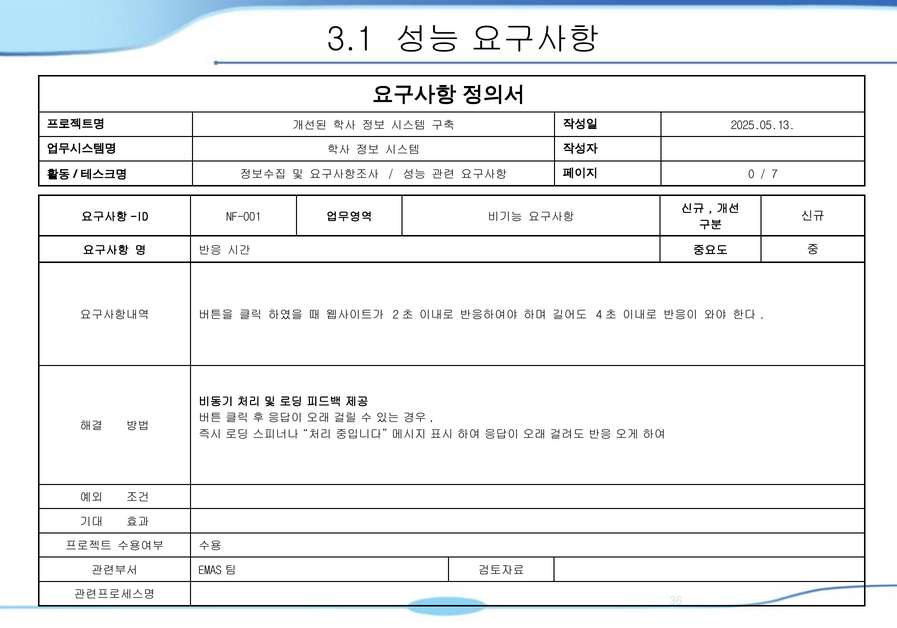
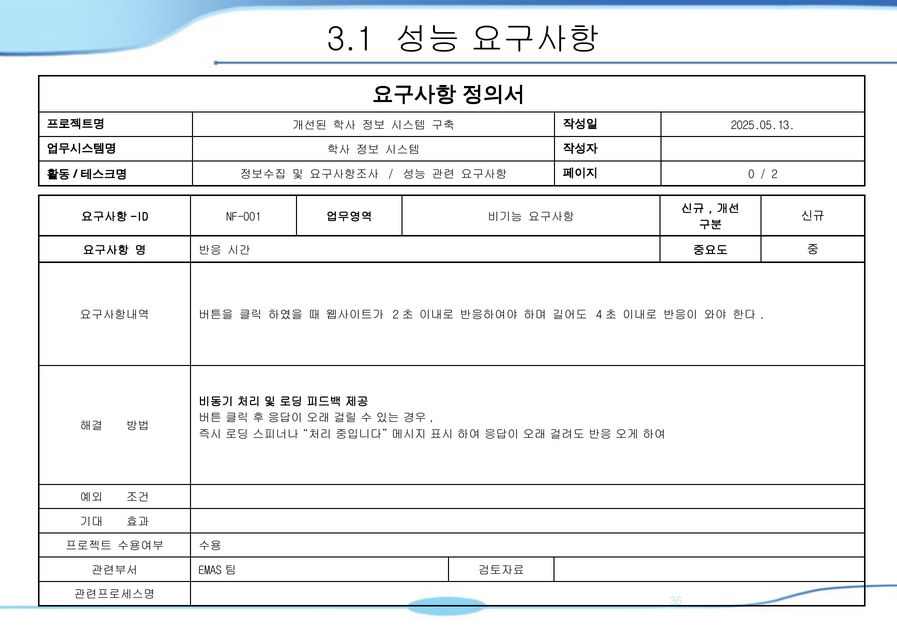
7: 7 -> 2 (775, 175)
